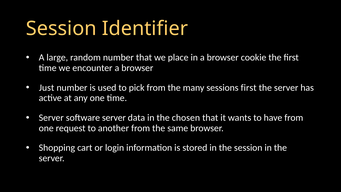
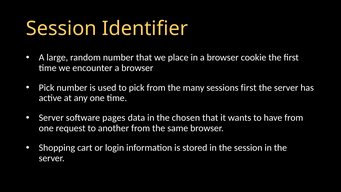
Just: Just -> Pick (47, 88)
software server: server -> pages (114, 118)
